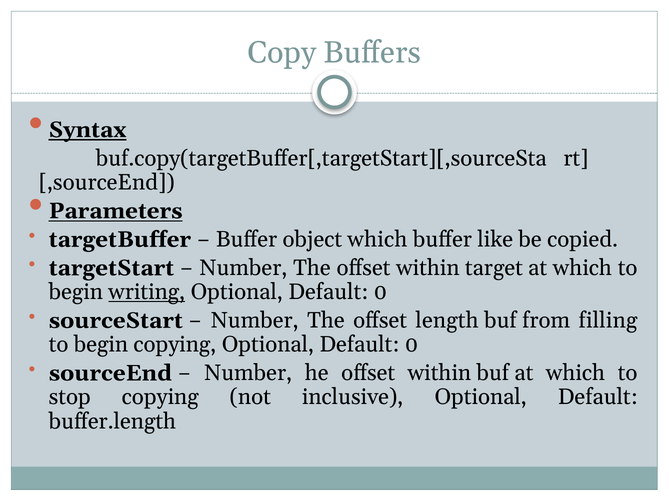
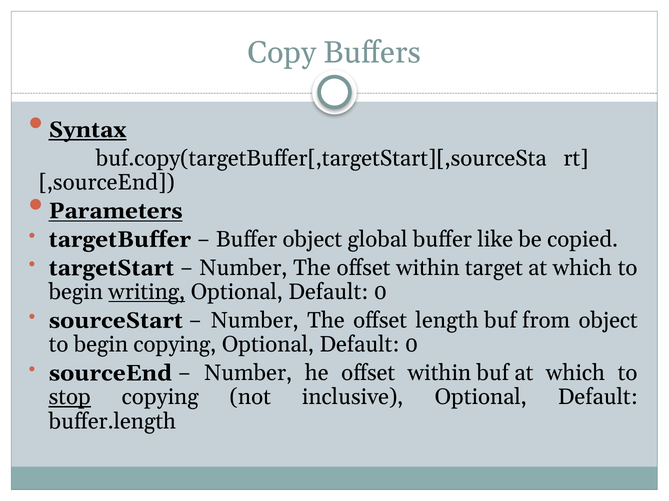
object which: which -> global (378, 240)
from filling: filling -> object (608, 321)
stop underline: none -> present (70, 398)
